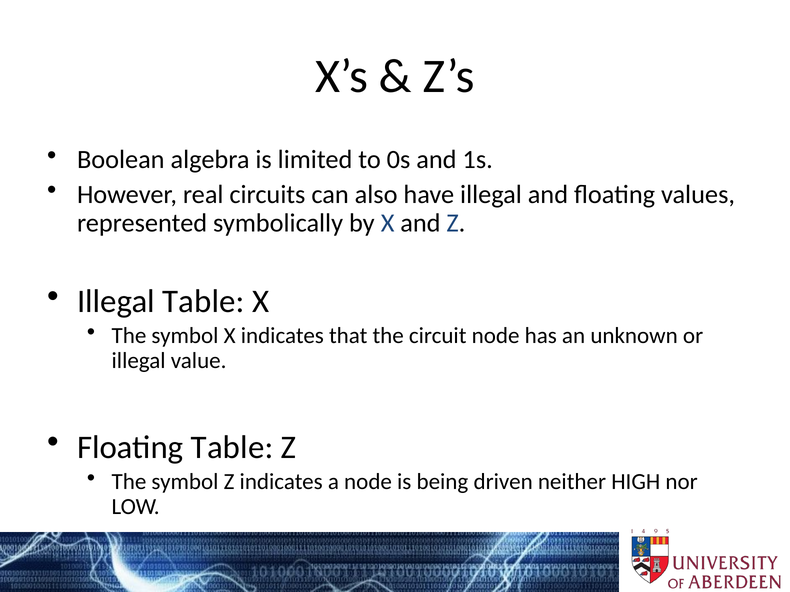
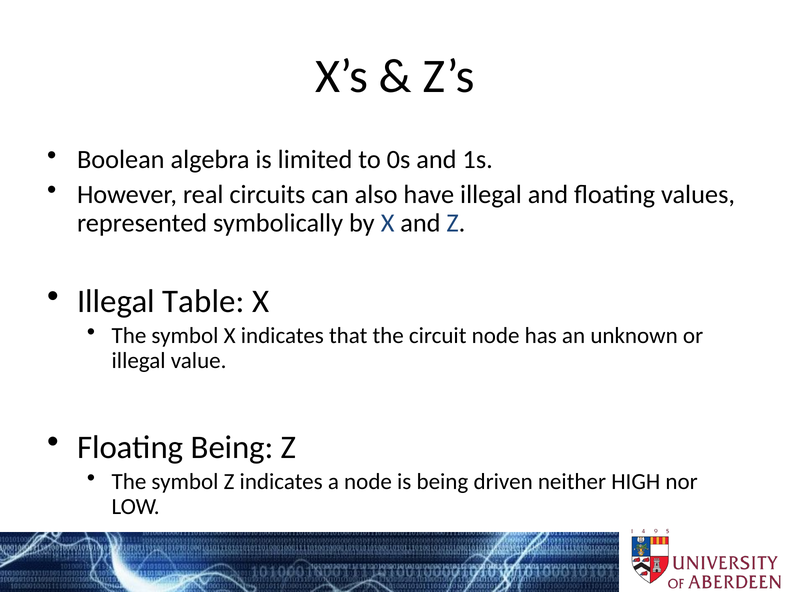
Floating Table: Table -> Being (232, 448)
